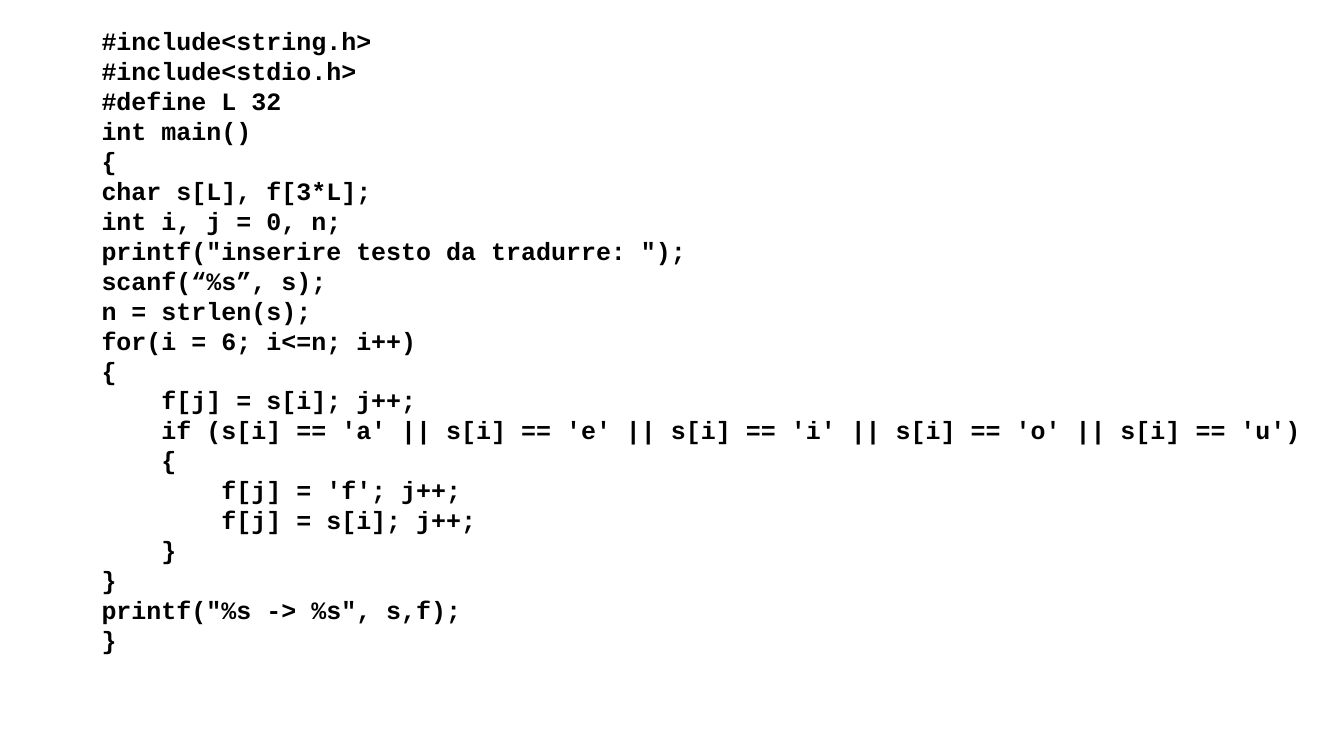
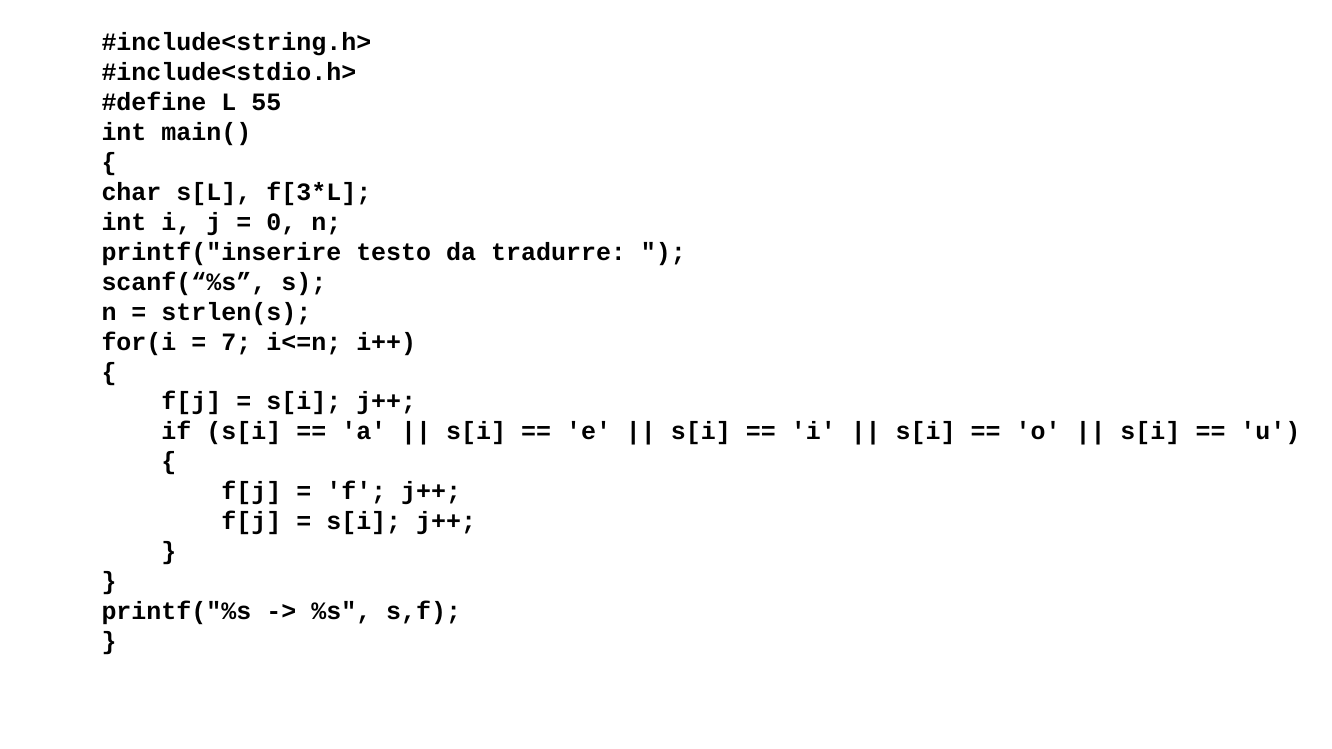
32: 32 -> 55 (266, 102)
6: 6 -> 7 (236, 342)
